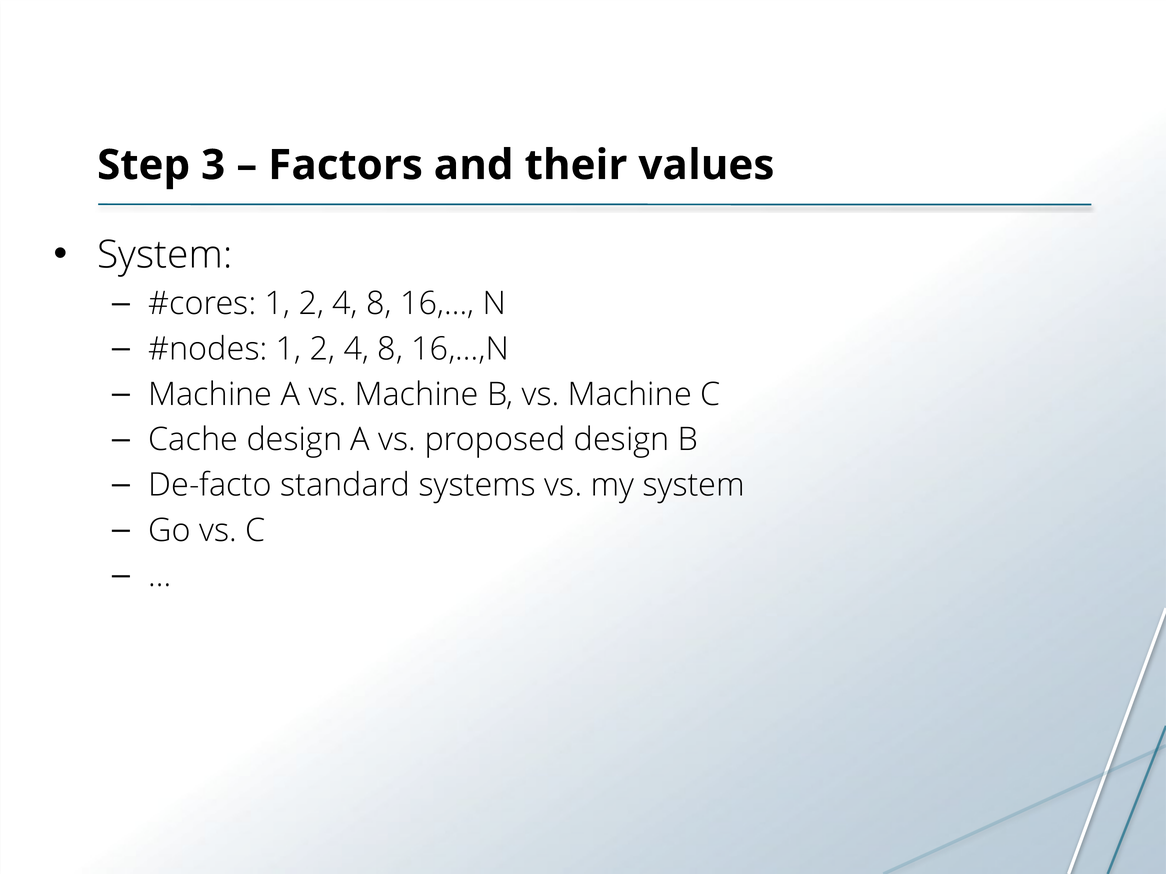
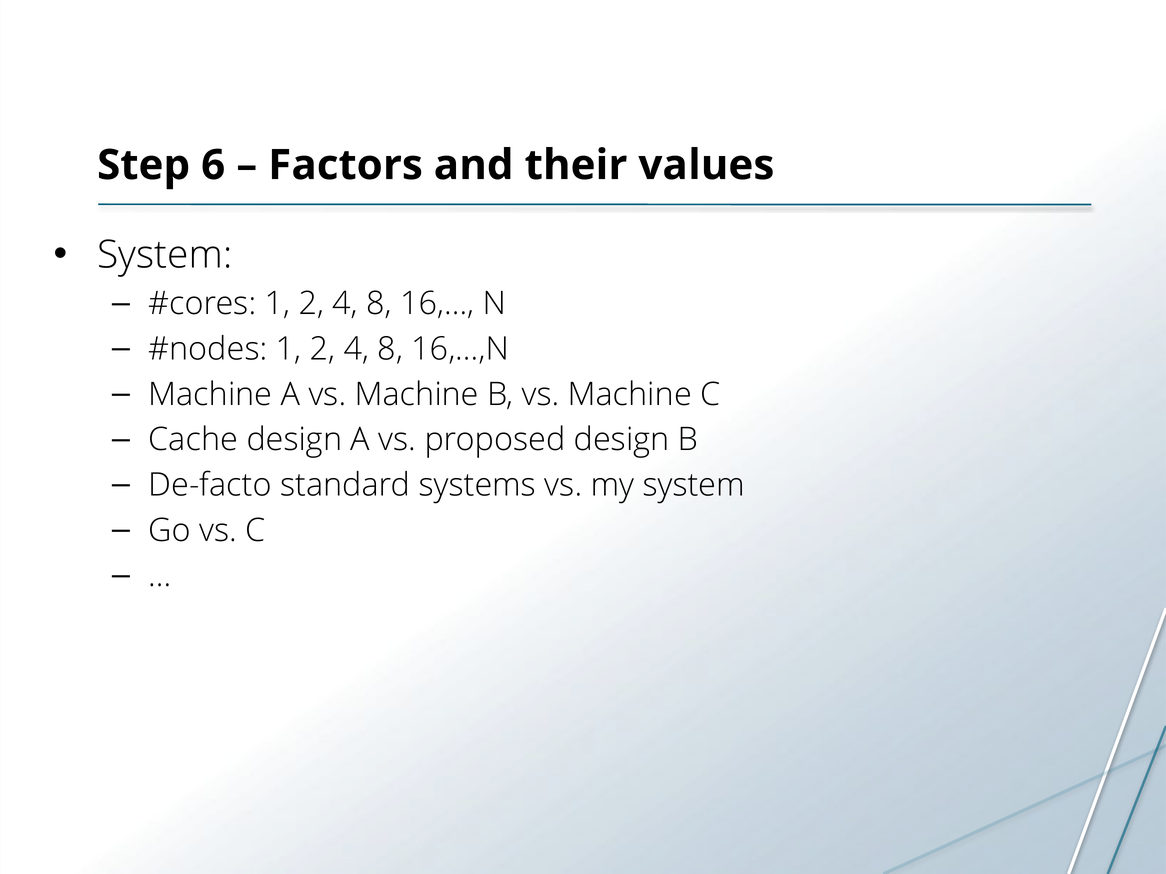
3: 3 -> 6 (213, 165)
